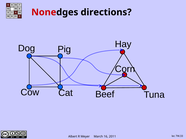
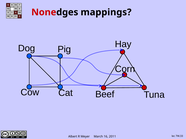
directions: directions -> mappings (106, 12)
